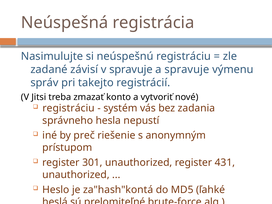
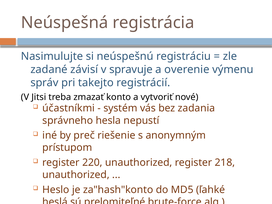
a spravuje: spravuje -> overenie (187, 69)
registráciu: registráciu -> účastníkmi (69, 108)
301: 301 -> 220 (92, 162)
431: 431 -> 218 (225, 162)
za"hash"kontá: za"hash"kontá -> za"hash"konto (118, 190)
